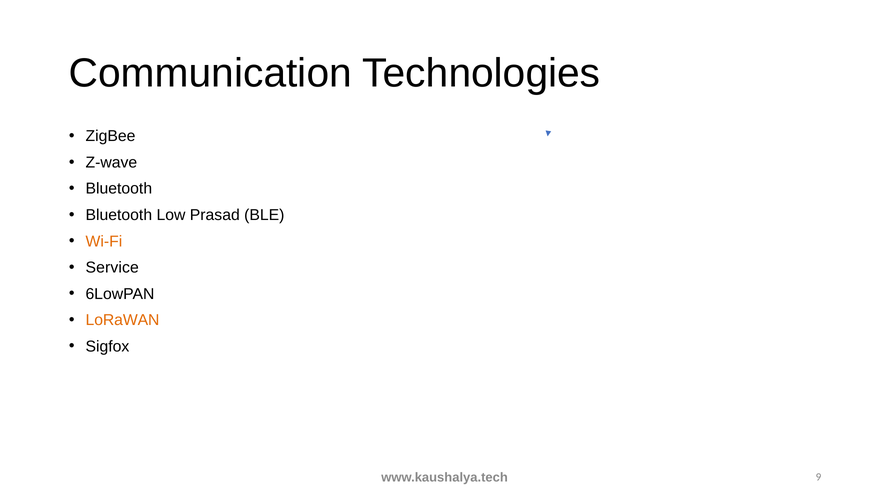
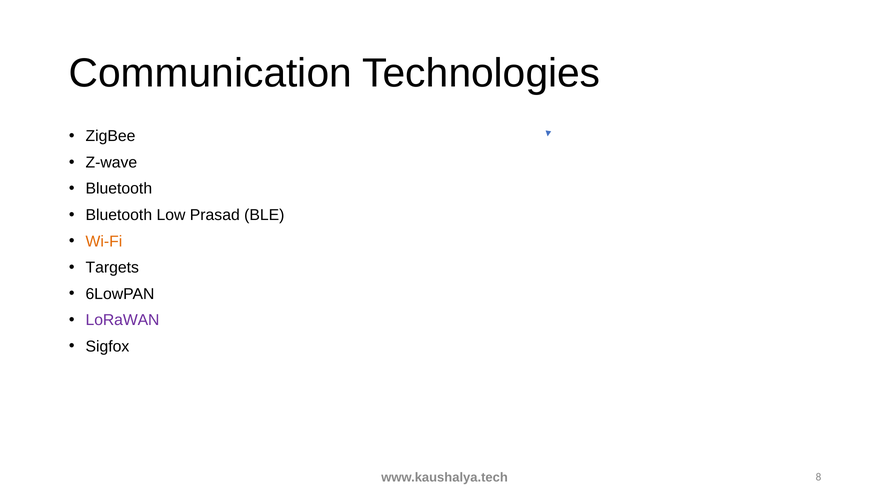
Service: Service -> Targets (112, 268)
LoRaWAN colour: orange -> purple (123, 320)
9: 9 -> 8 (818, 477)
